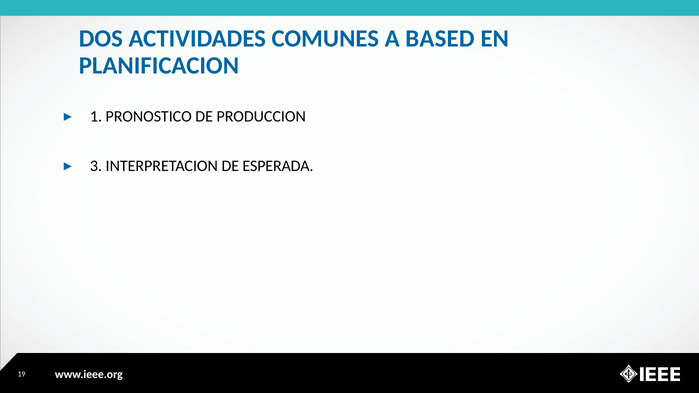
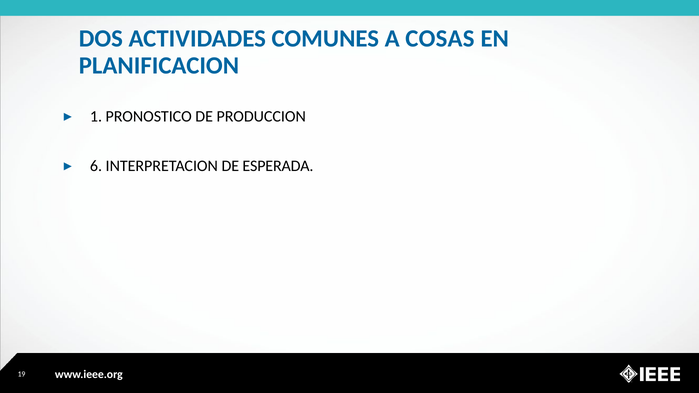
BASED: BASED -> COSAS (440, 39)
3: 3 -> 6 (96, 166)
